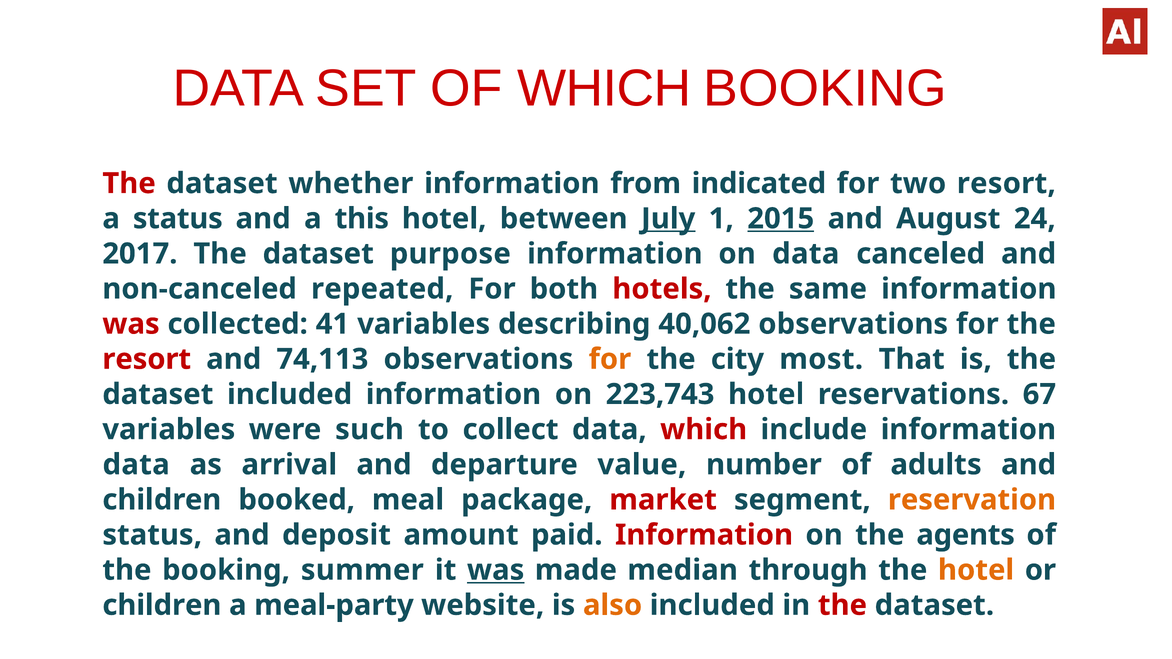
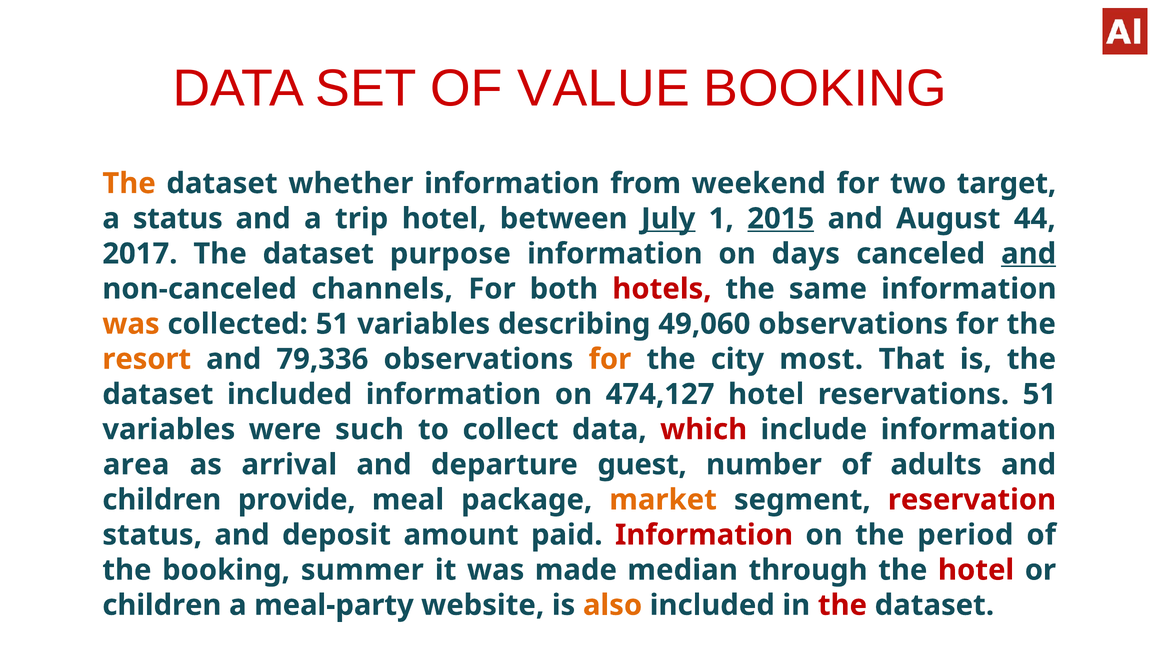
OF WHICH: WHICH -> VALUE (604, 89)
The colour: red -> orange (129, 184)
indicated: indicated -> weekend (759, 184)
two resort: resort -> target (1006, 184)
this: this -> trip (362, 219)
24: 24 -> 44 (1035, 219)
on data: data -> days (806, 254)
and underline: none -> present (1029, 254)
repeated: repeated -> channels (382, 289)
was colour: red -> orange (131, 324)
collected 41: 41 -> 51 (332, 324)
40,062: 40,062 -> 49,060 (704, 324)
resort colour: red -> orange (147, 359)
74,113: 74,113 -> 79,336 (322, 359)
223,743: 223,743 -> 474,127 (660, 394)
reservations 67: 67 -> 51 (1039, 394)
data: data -> area (136, 465)
value: value -> guest (642, 465)
booked: booked -> provide (297, 500)
market colour: red -> orange (663, 500)
reservation colour: orange -> red (972, 500)
agents: agents -> period (965, 535)
was underline: present -> none (496, 570)
hotel colour: orange -> red (976, 570)
